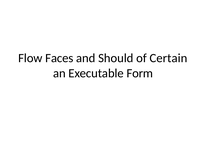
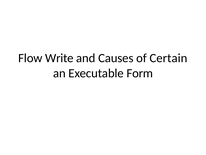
Faces: Faces -> Write (59, 58)
Should: Should -> Causes (116, 58)
